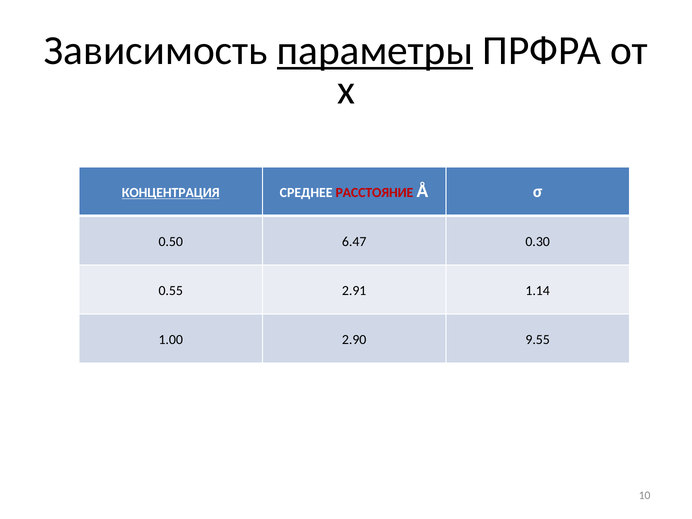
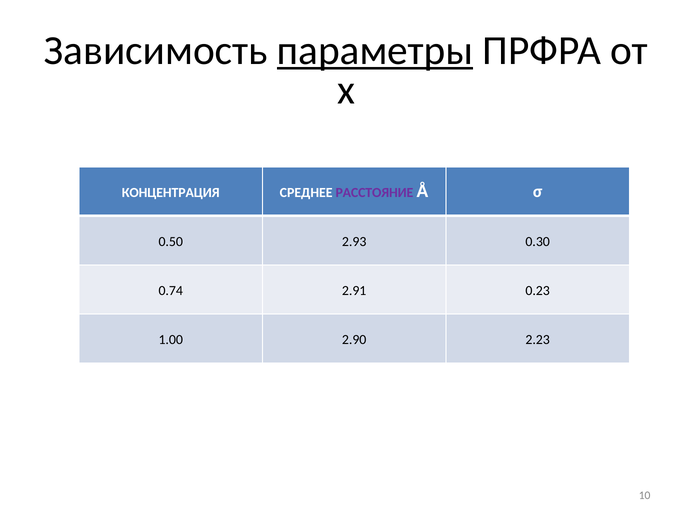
КОНЦЕНТРАЦИЯ underline: present -> none (171, 193)
РАССТОЯНИЕ colour: red -> purple (374, 193)
6.47: 6.47 -> 2.93 (354, 242)
0.55: 0.55 -> 0.74 (171, 291)
1.14: 1.14 -> 0.23 (538, 291)
9.55: 9.55 -> 2.23 (538, 340)
